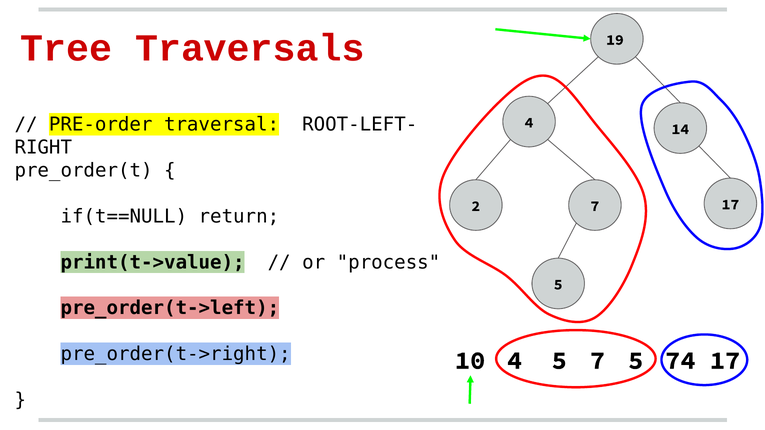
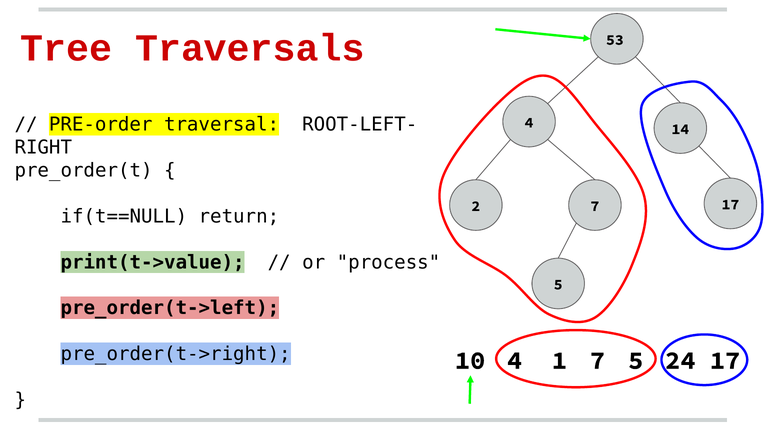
19: 19 -> 53 (615, 40)
4 5: 5 -> 1 (559, 361)
74: 74 -> 24 (680, 361)
